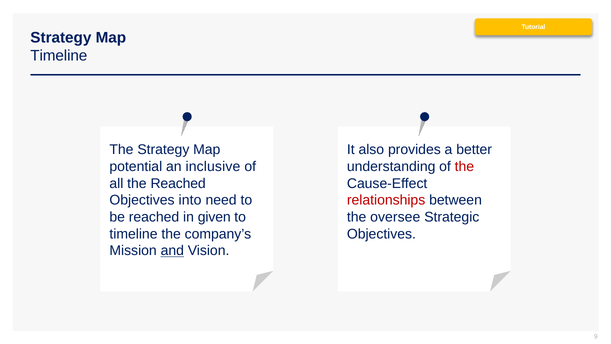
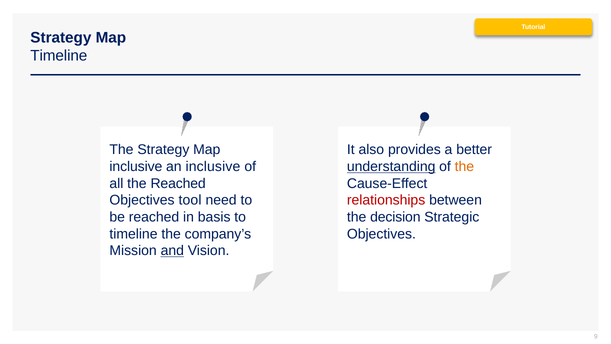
potential: potential -> inclusive (136, 167)
understanding underline: none -> present (391, 167)
the colour: red -> orange (464, 167)
into: into -> tool (190, 200)
given: given -> basis (214, 217)
oversee: oversee -> decision (395, 217)
